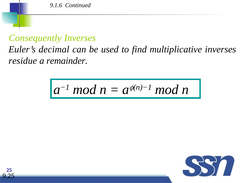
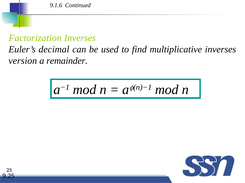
Consequently: Consequently -> Factorization (35, 38)
residue: residue -> version (23, 61)
